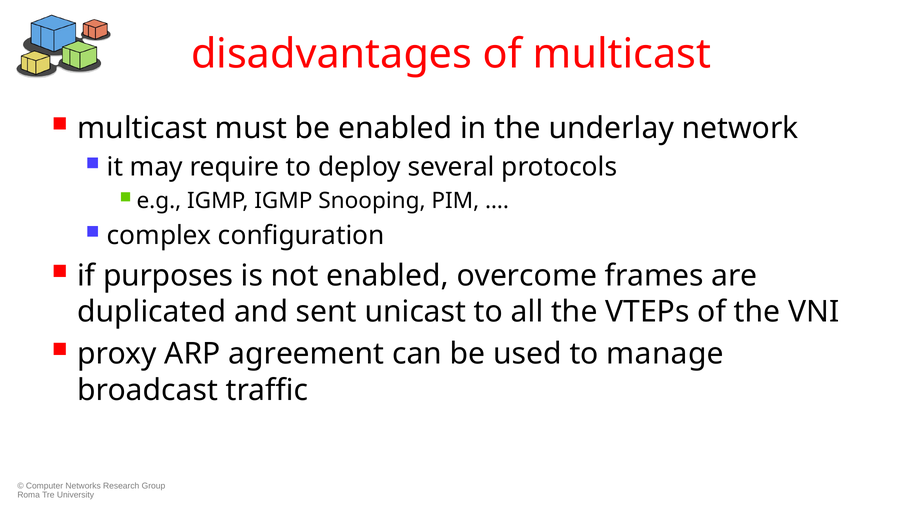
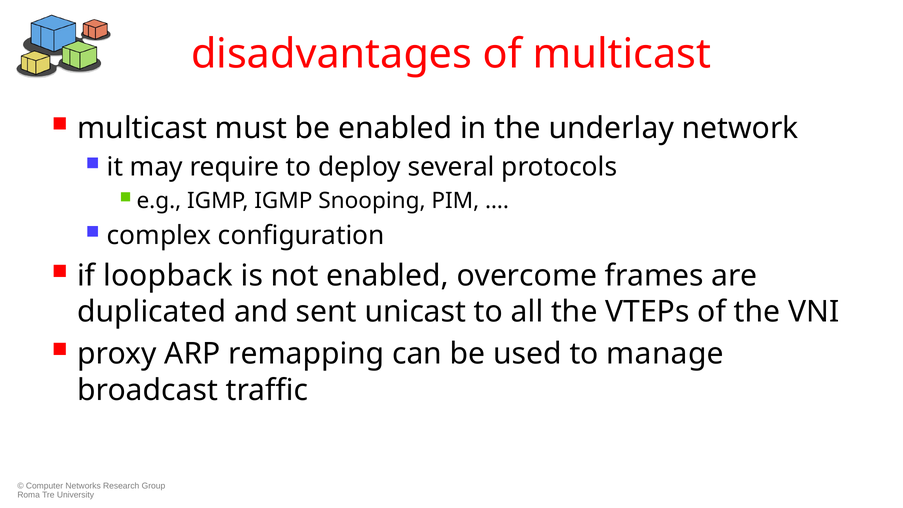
purposes: purposes -> loopback (168, 276)
agreement: agreement -> remapping (306, 354)
